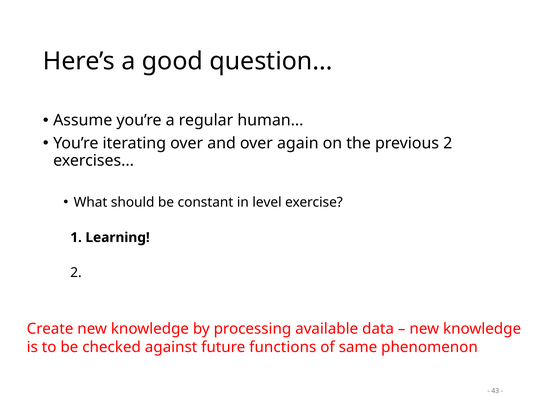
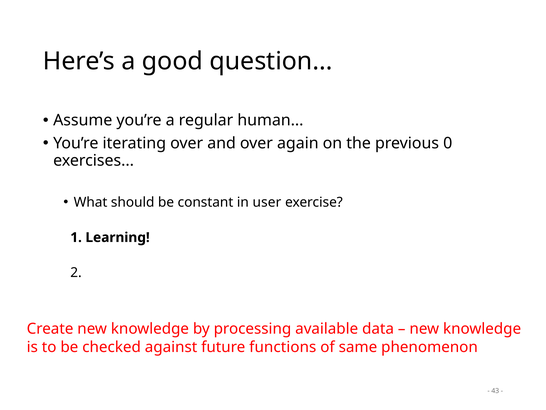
previous 2: 2 -> 0 (448, 143)
level: level -> user (267, 202)
